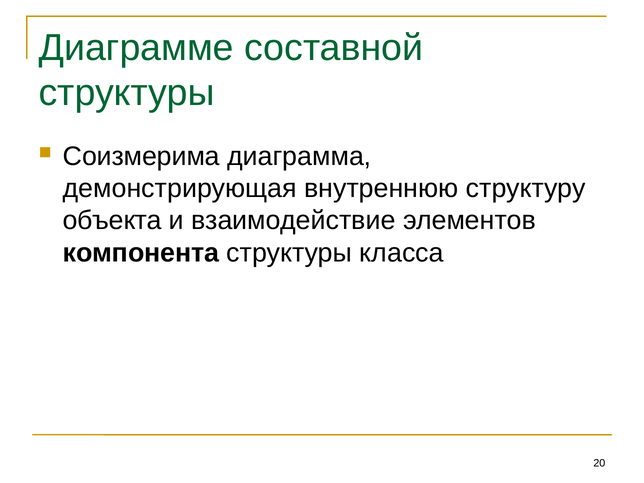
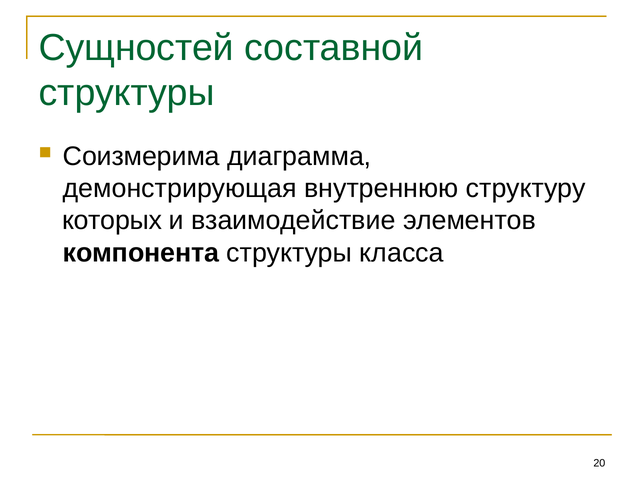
Диаграмме: Диаграмме -> Сущностей (136, 48)
объекта: объекта -> которых (112, 221)
